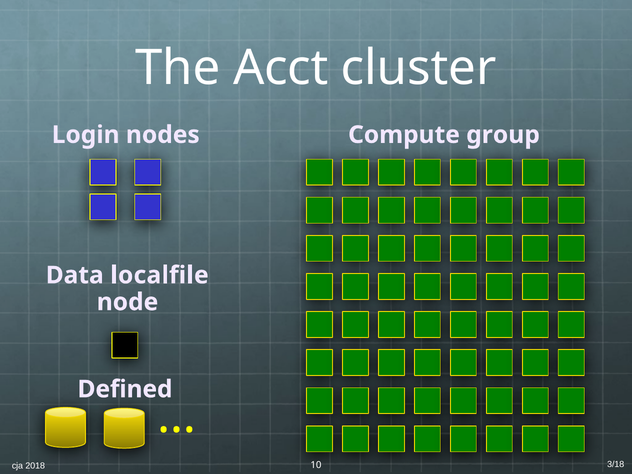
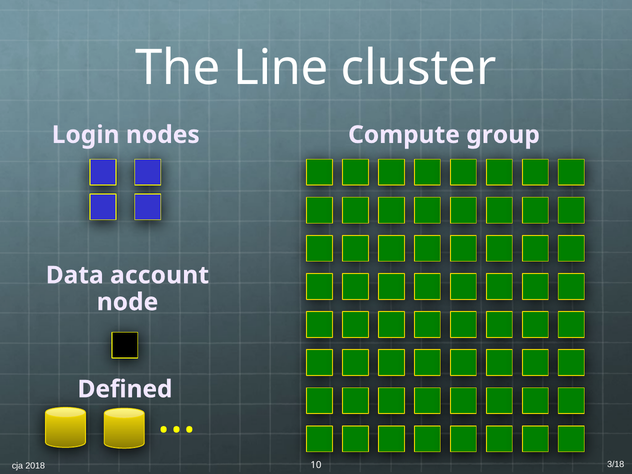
Acct: Acct -> Line (281, 68)
localfile: localfile -> account (160, 275)
